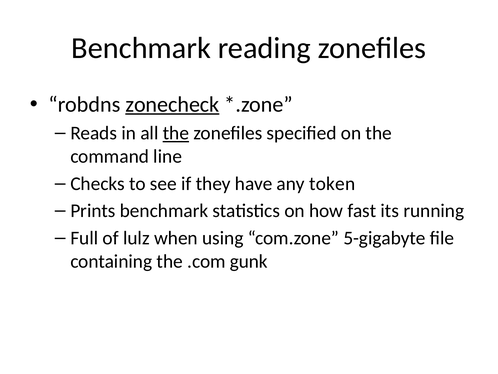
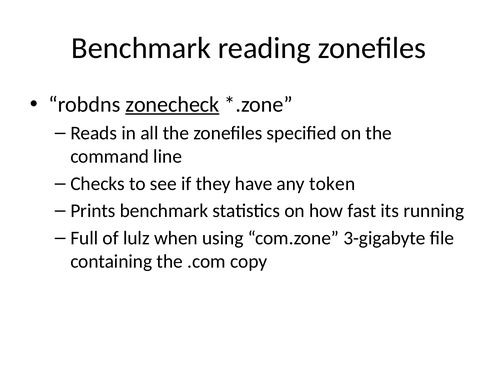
the underline: present -> none (176, 133)
5-gigabyte: 5-gigabyte -> 3-gigabyte (384, 238)
gunk: gunk -> copy (249, 261)
